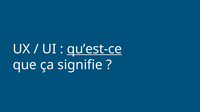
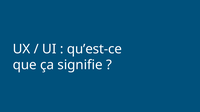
qu’est-ce underline: present -> none (94, 49)
